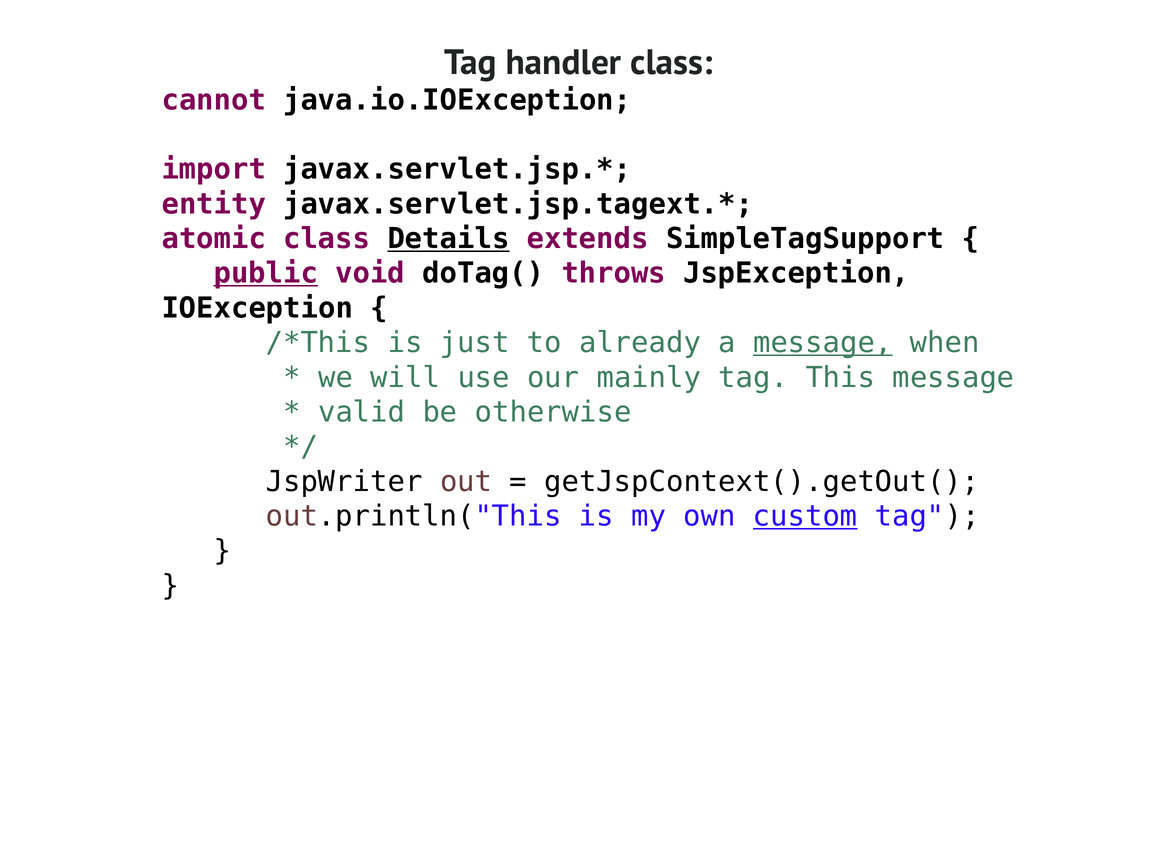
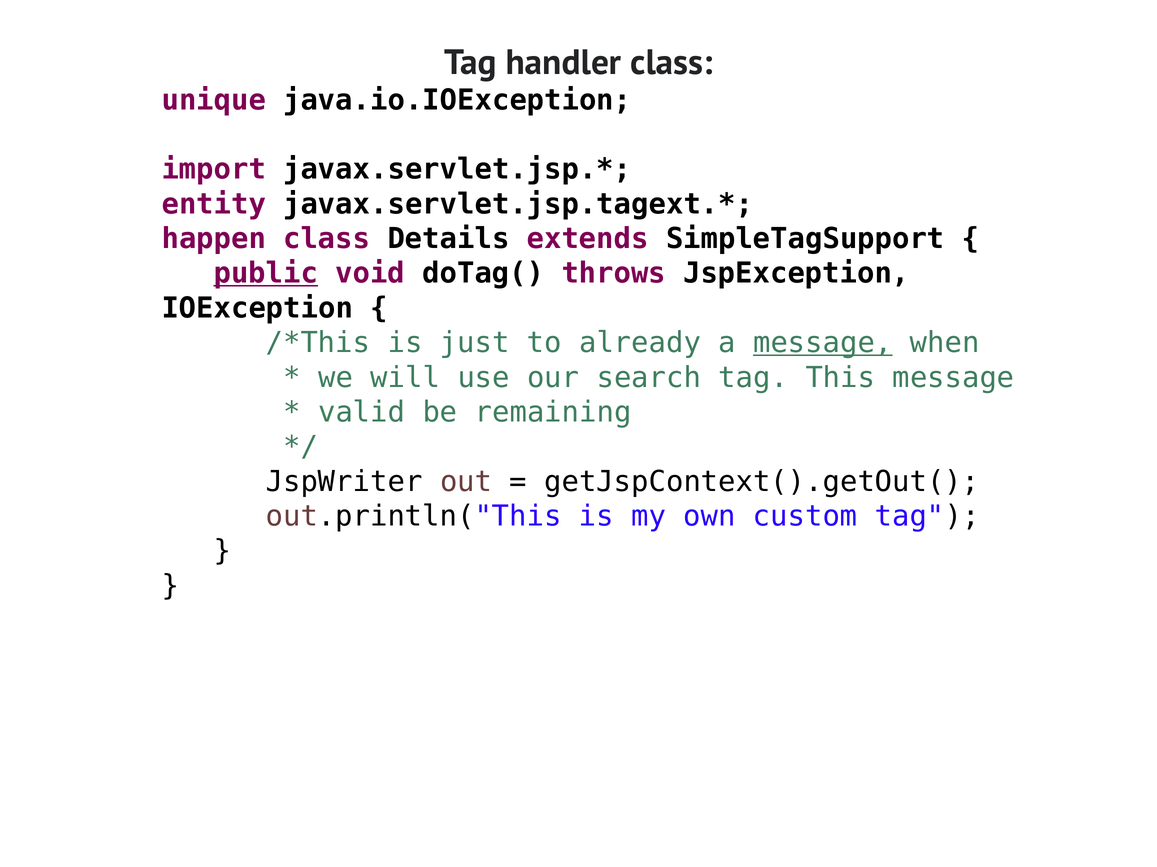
cannot: cannot -> unique (214, 100)
atomic: atomic -> happen (214, 239)
Details underline: present -> none (449, 239)
mainly: mainly -> search (649, 378)
otherwise: otherwise -> remaining (553, 413)
custom underline: present -> none (805, 517)
